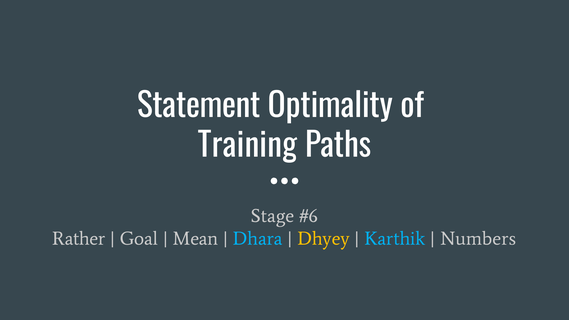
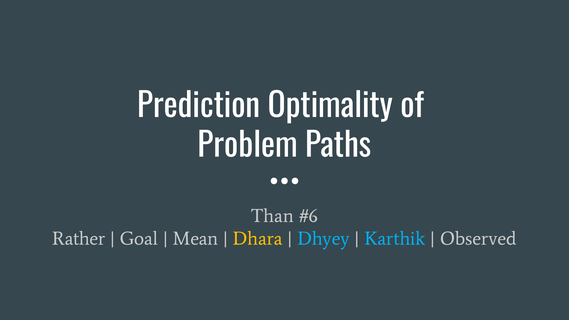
Statement: Statement -> Prediction (199, 106)
Training: Training -> Problem (248, 146)
Stage: Stage -> Than (272, 216)
Dhara colour: light blue -> yellow (258, 239)
Dhyey colour: yellow -> light blue (324, 239)
Numbers: Numbers -> Observed (478, 239)
